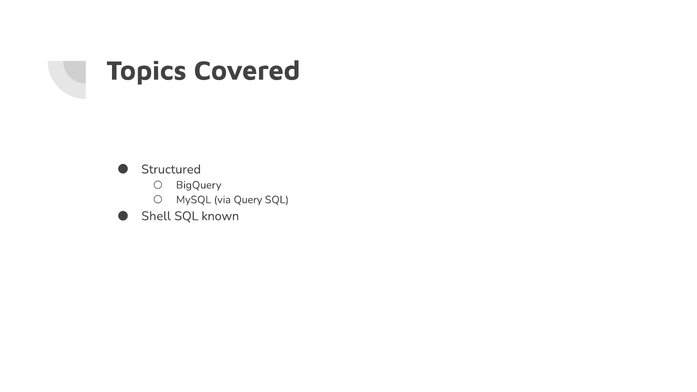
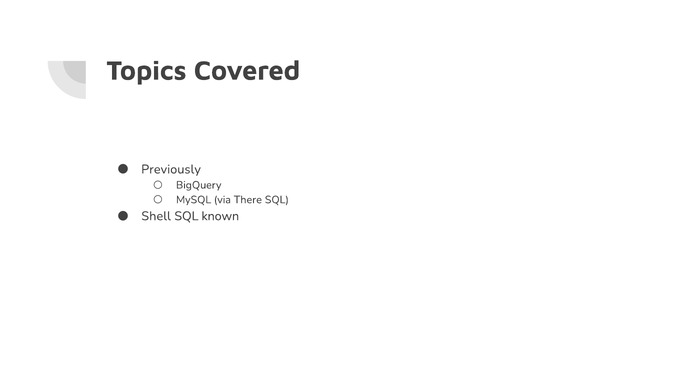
Structured: Structured -> Previously (171, 169)
Query: Query -> There (248, 200)
